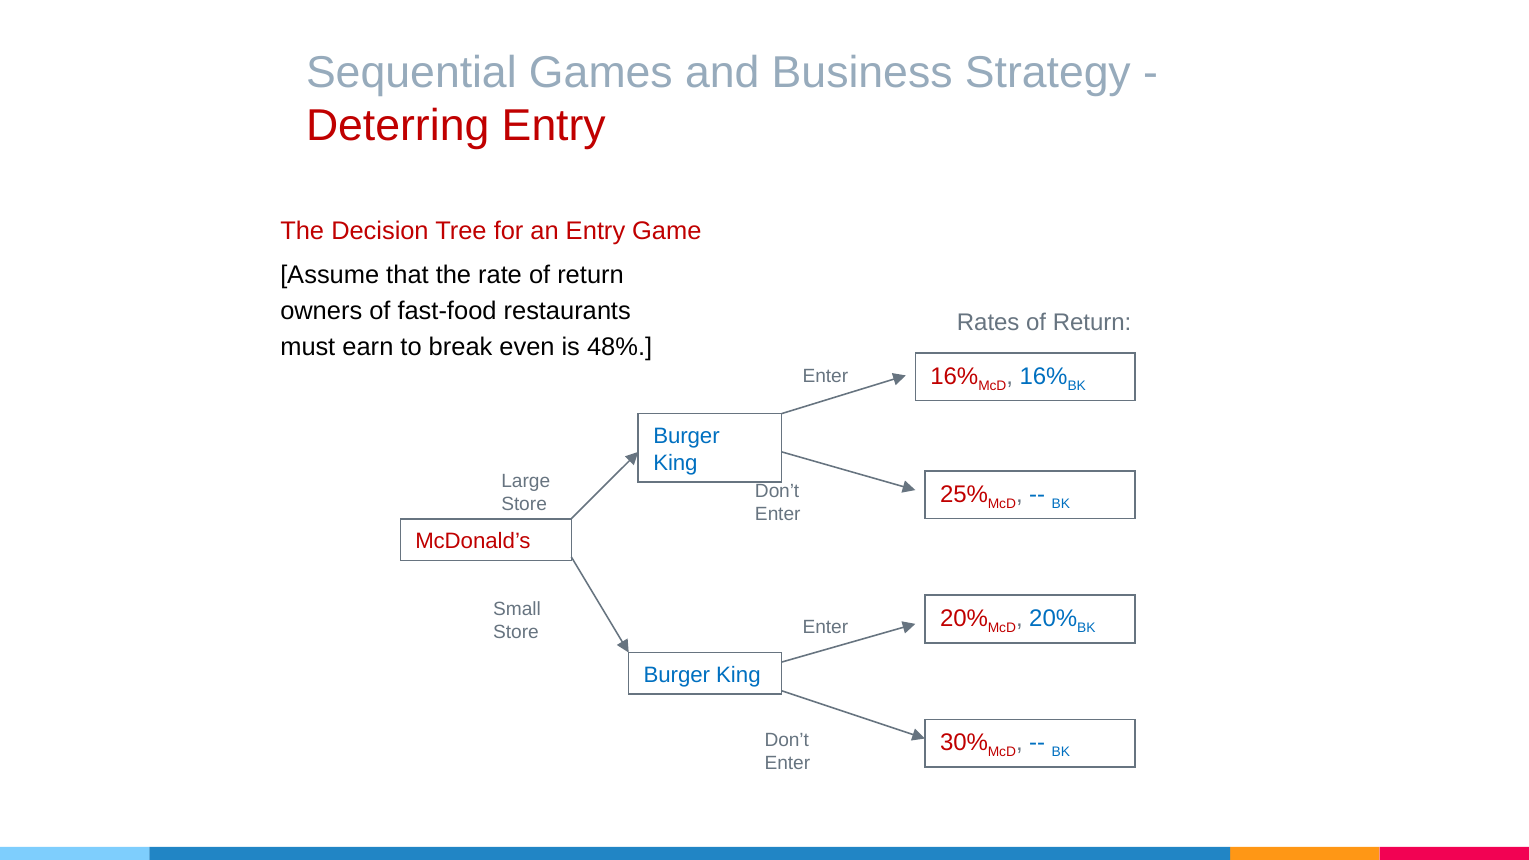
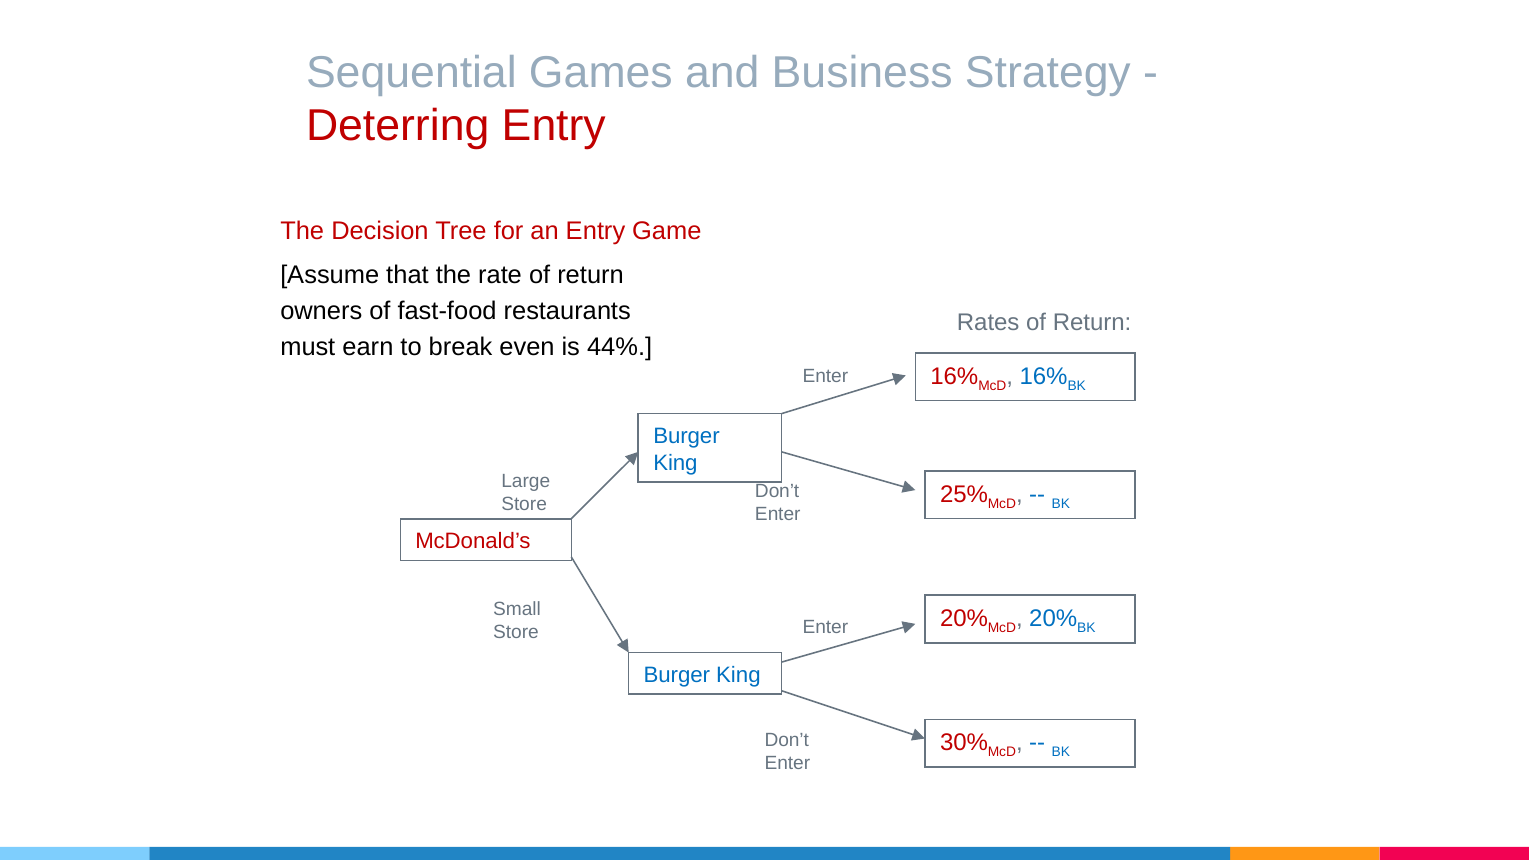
48%: 48% -> 44% (620, 347)
